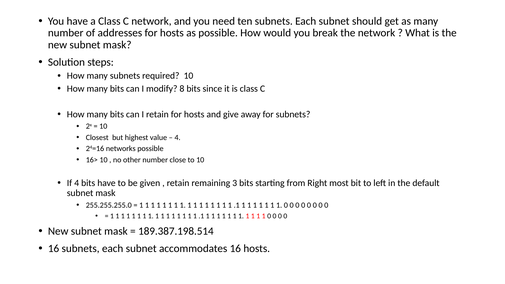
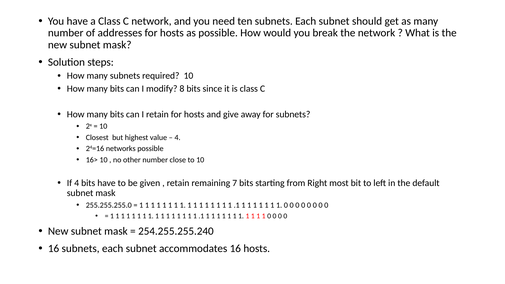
3: 3 -> 7 (235, 183)
189.387.198.514: 189.387.198.514 -> 254.255.255.240 (176, 231)
